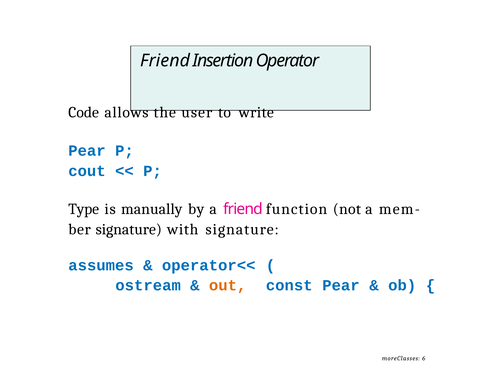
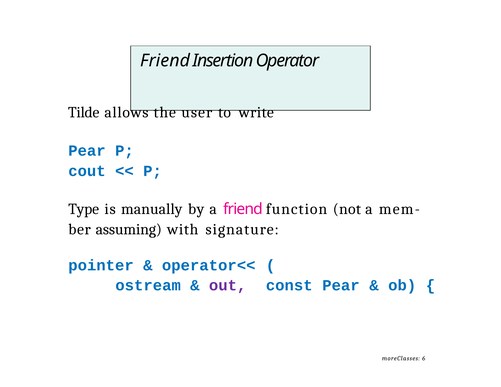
Code: Code -> Tilde (84, 112)
ber signature: signature -> assuming (129, 230)
assumes: assumes -> pointer (101, 265)
out colour: orange -> purple (228, 286)
